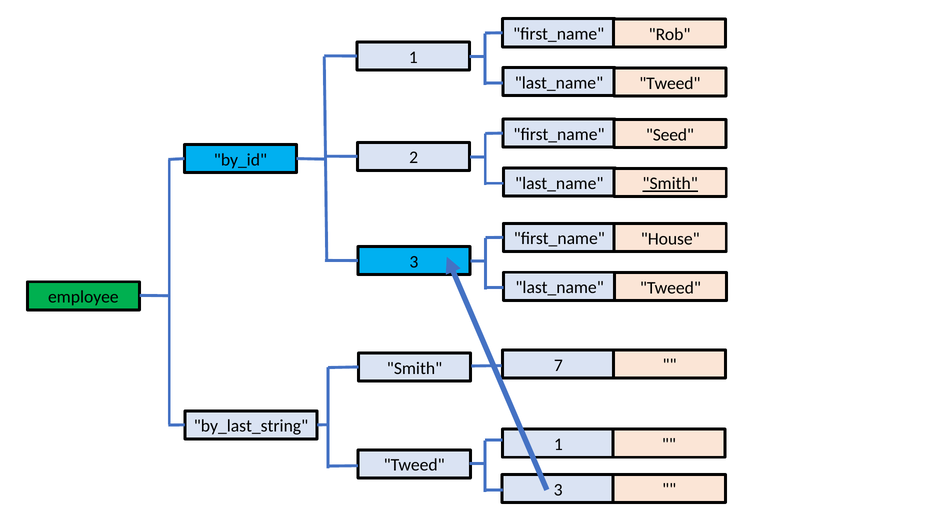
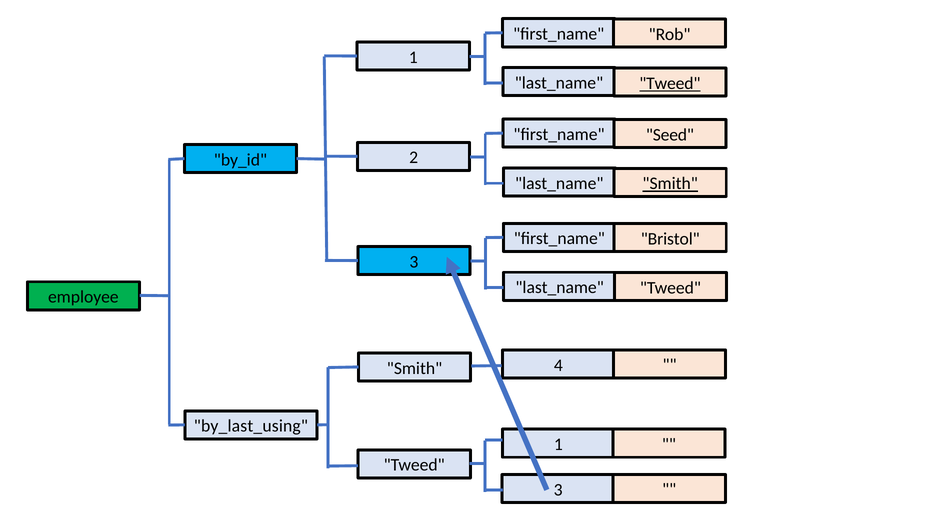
Tweed underline: none -> present (670, 83)
House: House -> Bristol (670, 239)
7: 7 -> 4 (558, 365)
by_last_string: by_last_string -> by_last_using (251, 426)
